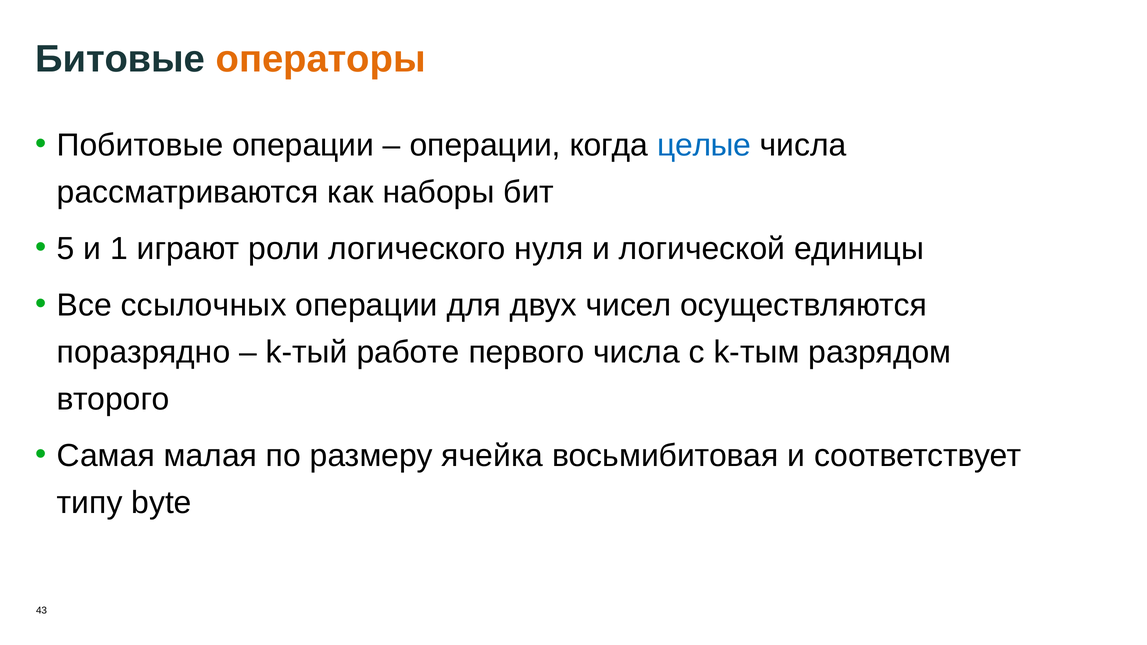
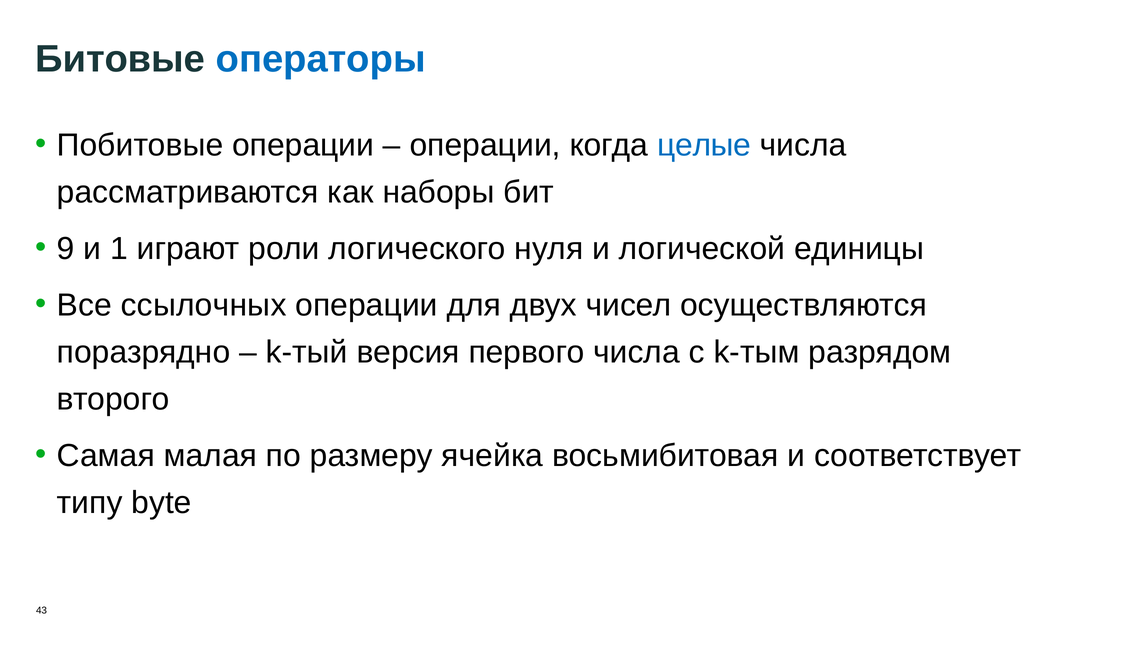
операторы colour: orange -> blue (321, 59)
5: 5 -> 9 (66, 249)
работе: работе -> версия (408, 352)
